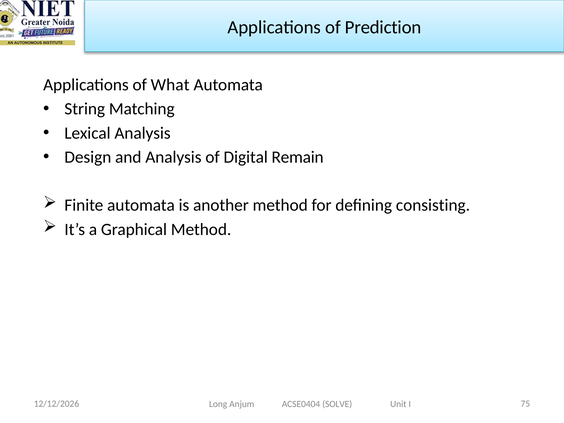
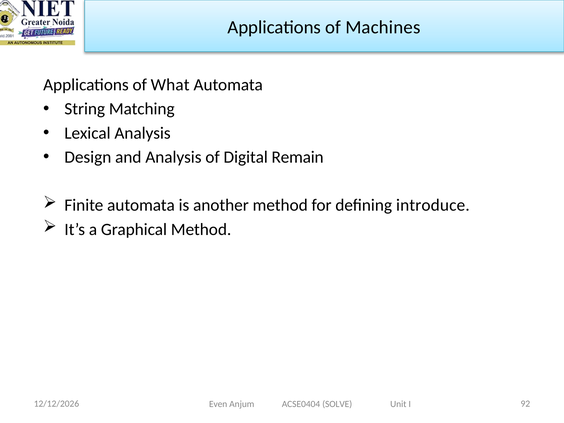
Prediction: Prediction -> Machines (383, 27)
consisting: consisting -> introduce (433, 205)
75: 75 -> 92 (525, 404)
Long: Long -> Even (218, 404)
